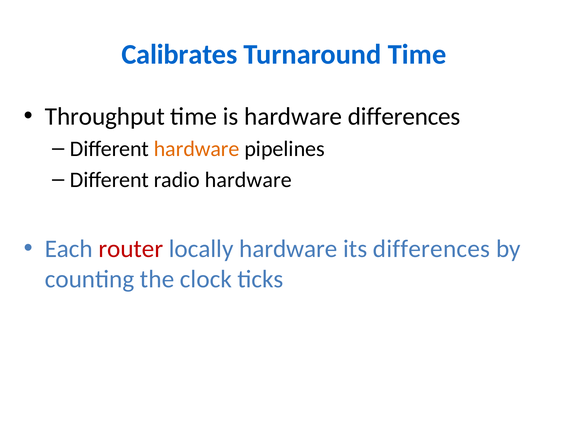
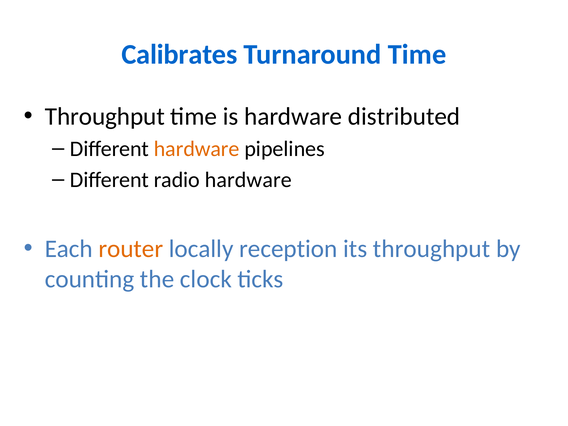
hardware differences: differences -> distributed (404, 116)
router colour: red -> orange (131, 249)
locally hardware: hardware -> reception (288, 249)
its differences: differences -> throughput (432, 249)
